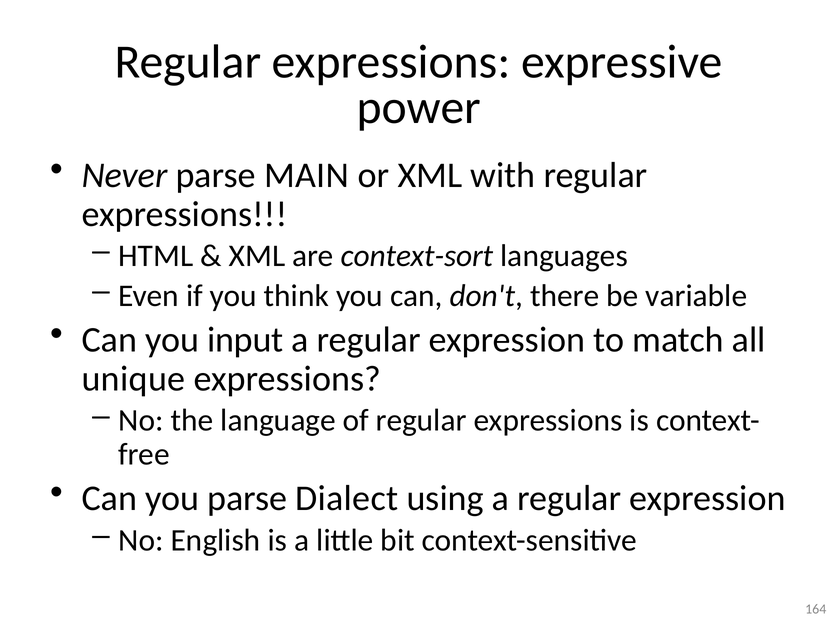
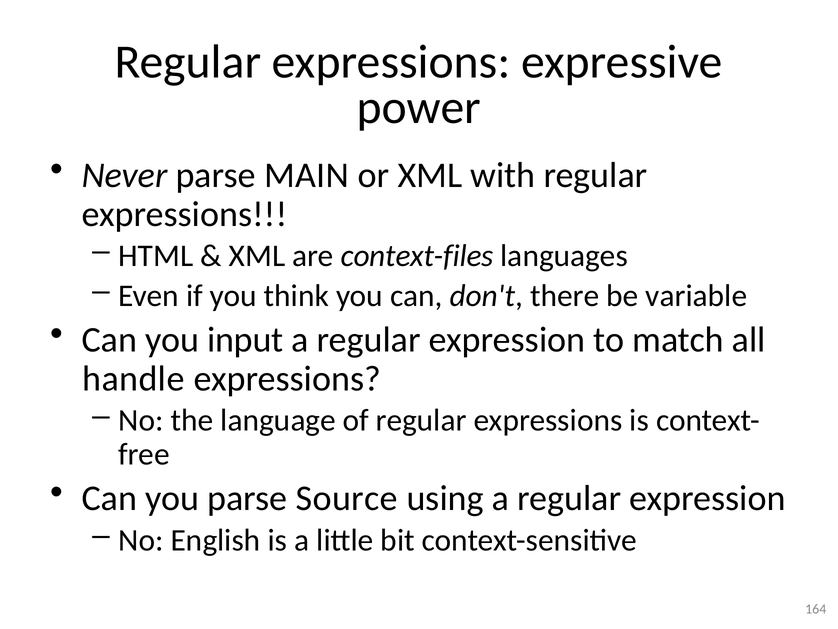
context-sort: context-sort -> context-files (417, 256)
unique: unique -> handle (133, 378)
Dialect: Dialect -> Source (347, 498)
